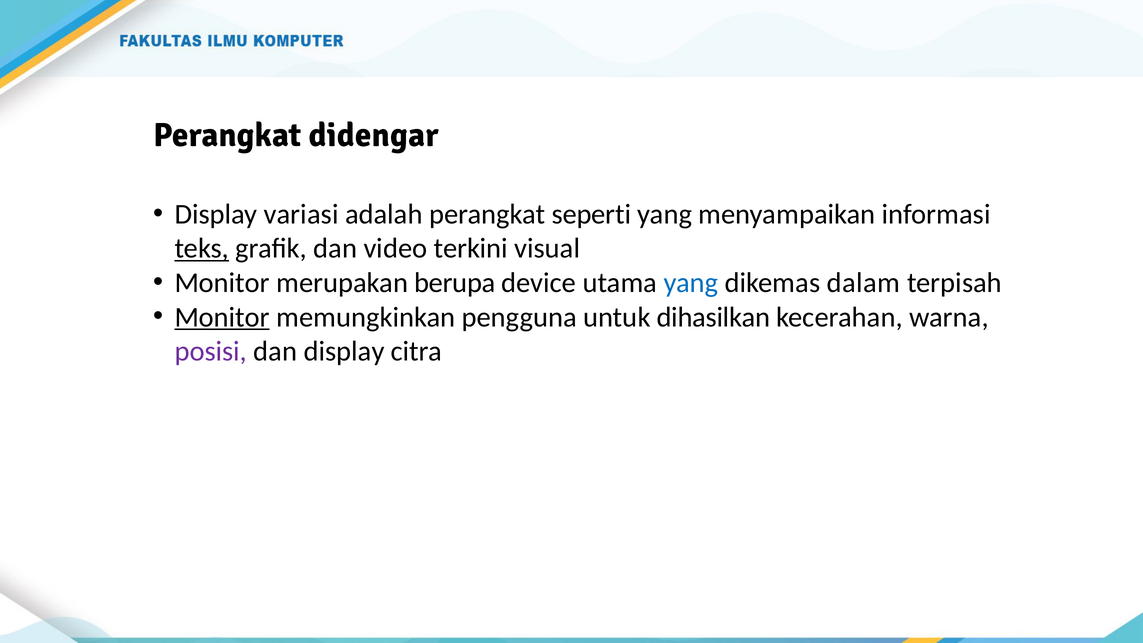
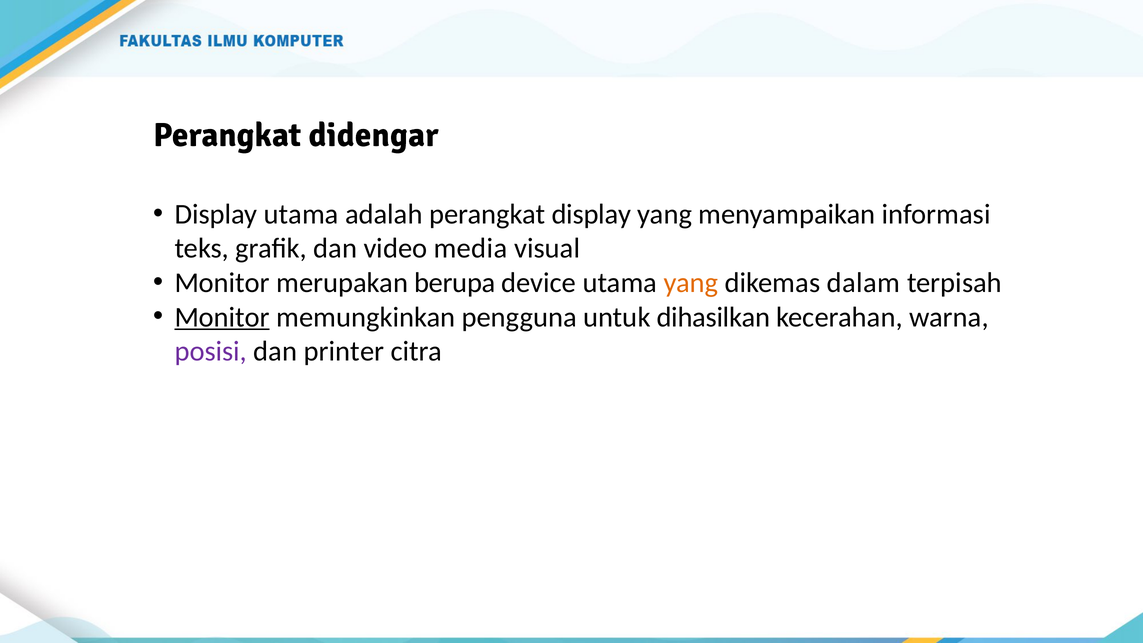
Display variasi: variasi -> utama (301, 214)
perangkat seperti: seperti -> display (591, 214)
teks underline: present -> none (202, 248)
terkini: terkini -> media (471, 248)
yang colour: blue -> orange (691, 283)
dan display: display -> printer (344, 351)
